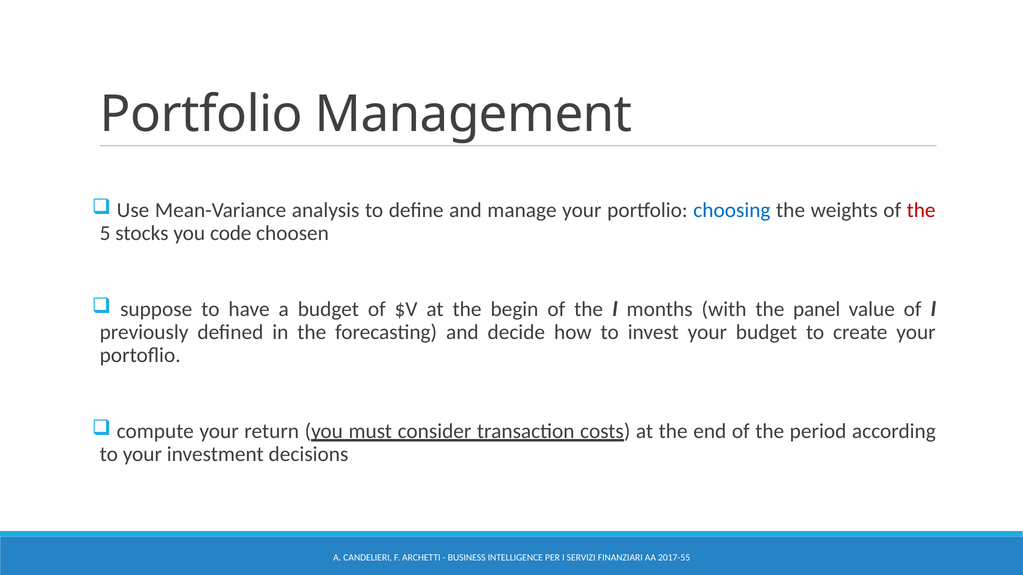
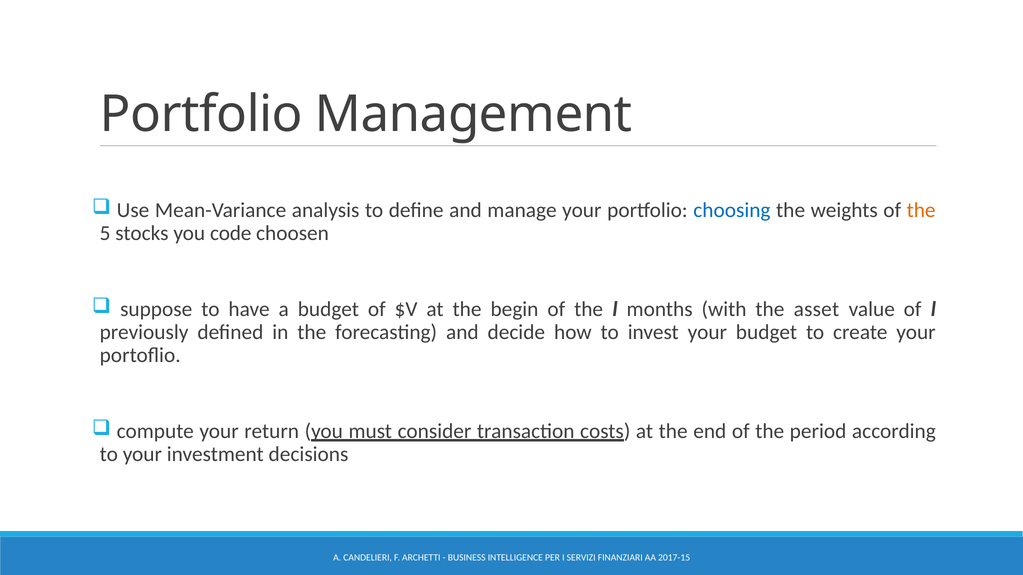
the colour: red -> orange (921, 211)
panel: panel -> asset (816, 309)
2017-55: 2017-55 -> 2017-15 (674, 558)
